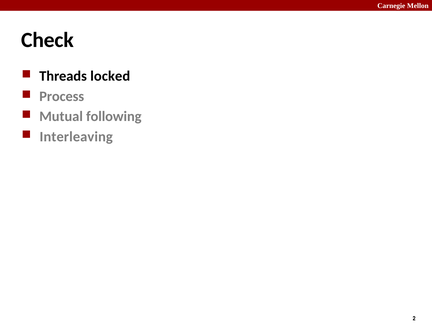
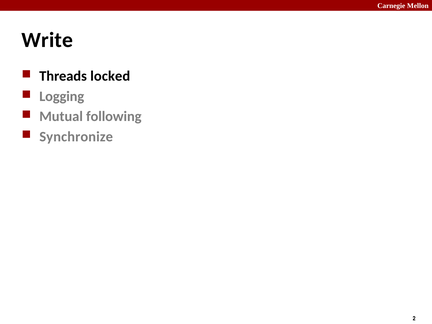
Check: Check -> Write (47, 40)
Process: Process -> Logging (62, 96)
Interleaving: Interleaving -> Synchronize (76, 137)
